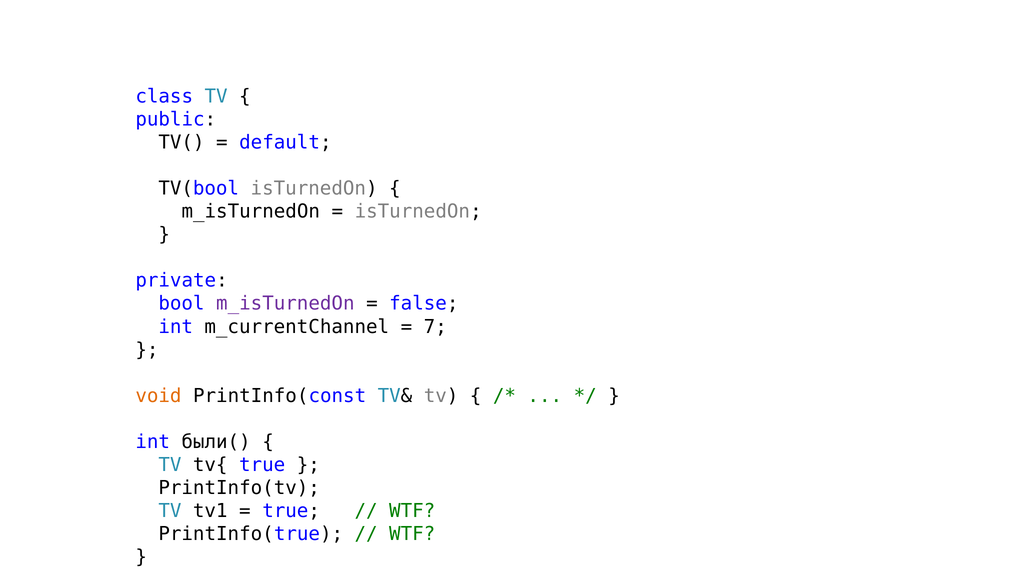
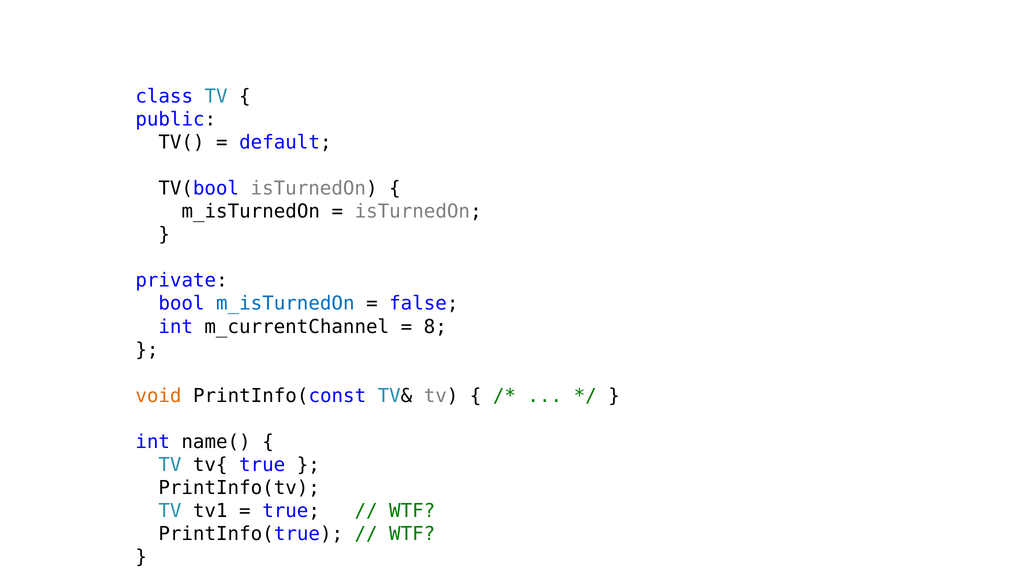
m_isTurnedOn colour: purple -> blue (285, 303)
7: 7 -> 8 (435, 326)
были(: были( -> name( (216, 441)
